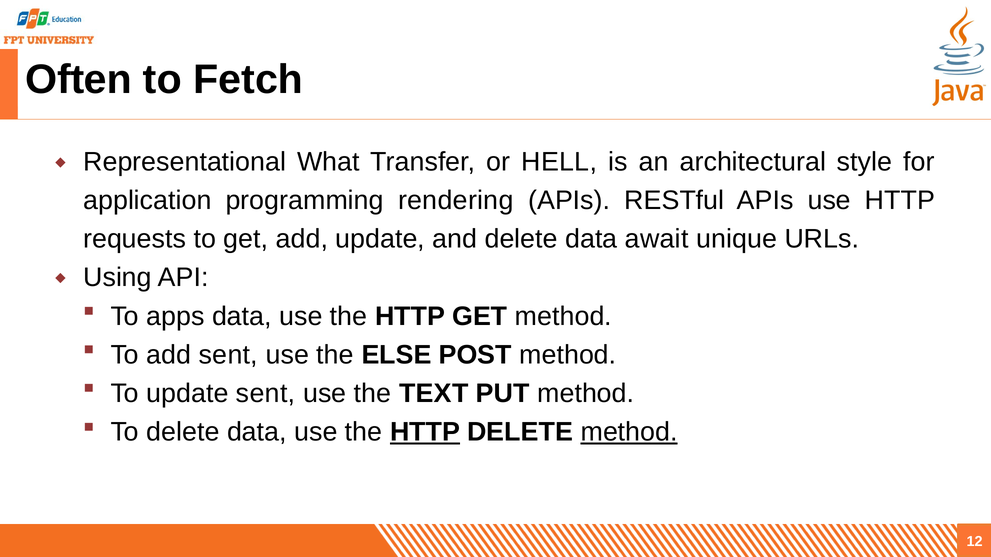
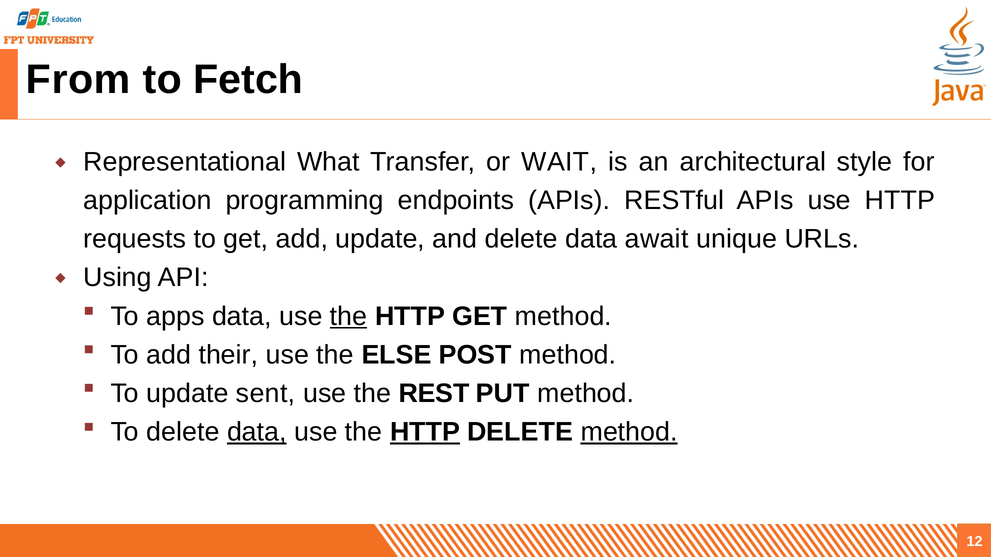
Often: Often -> From (78, 80)
HELL: HELL -> WAIT (559, 162)
rendering: rendering -> endpoints (456, 201)
the underline: none -> present (349, 316)
add sent: sent -> their (228, 355)
TEXT: TEXT -> REST (434, 394)
data underline: none -> present (257, 432)
